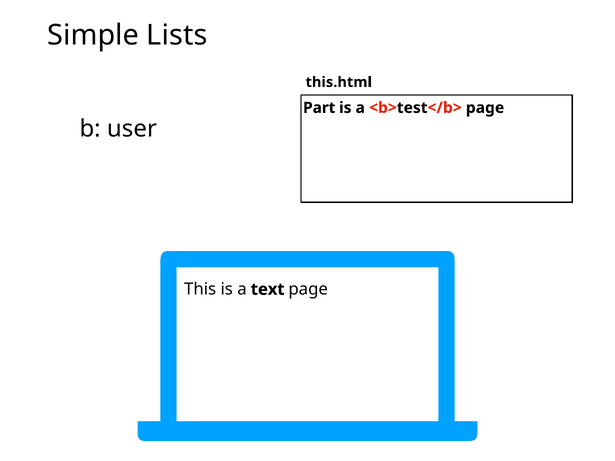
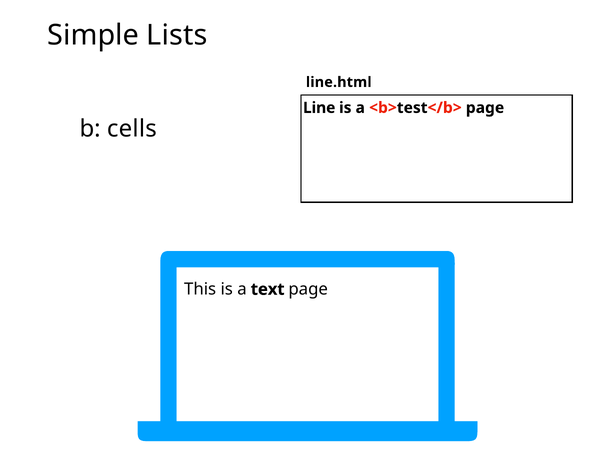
this.html: this.html -> line.html (339, 82)
Part: Part -> Line (319, 108)
user: user -> cells (132, 129)
